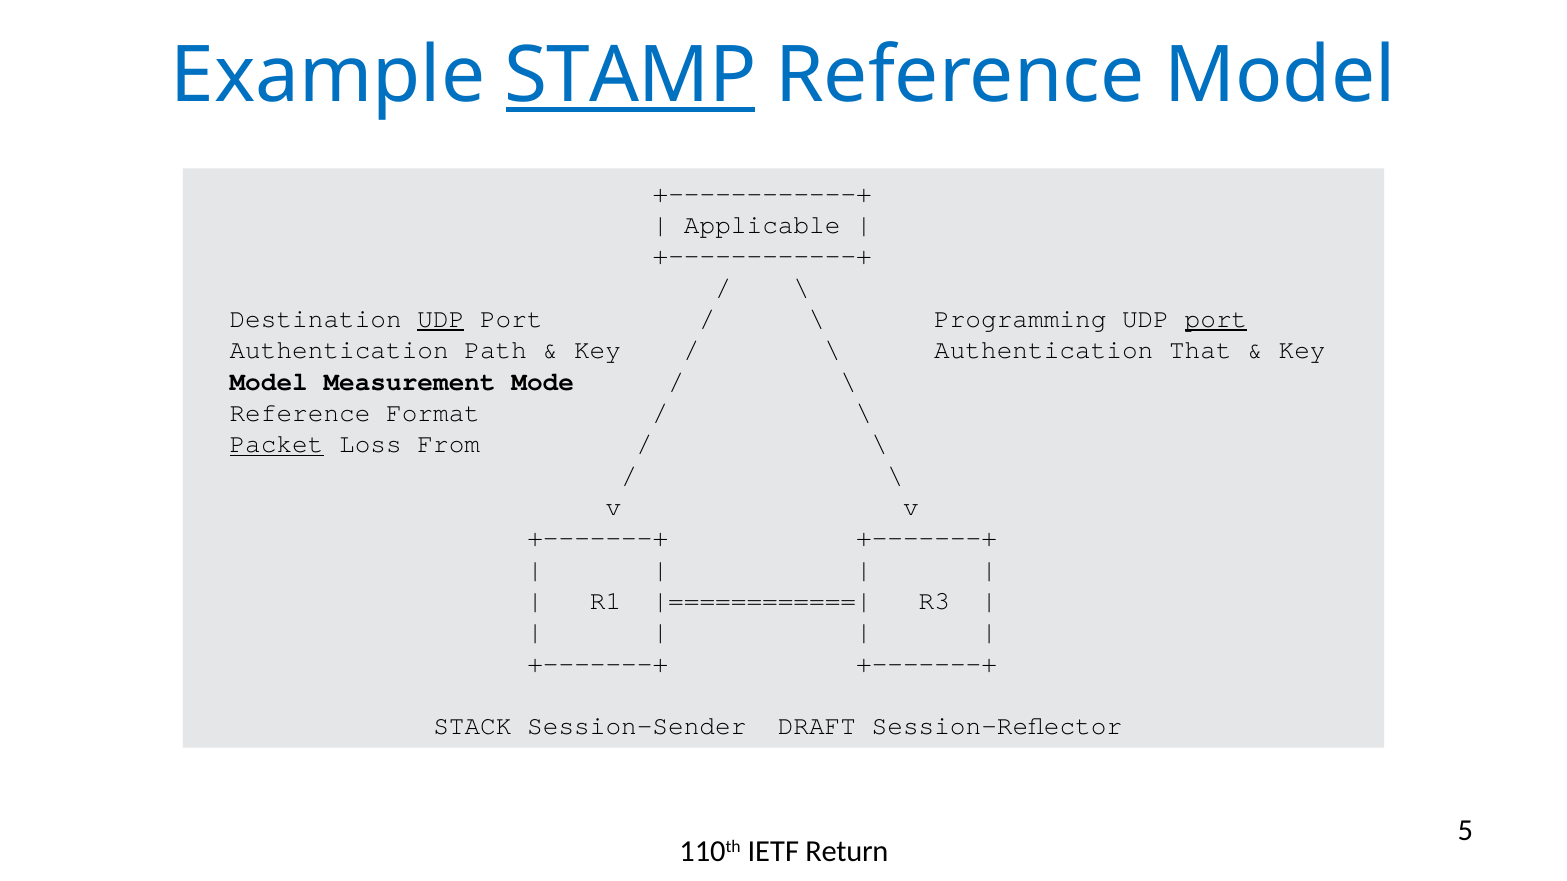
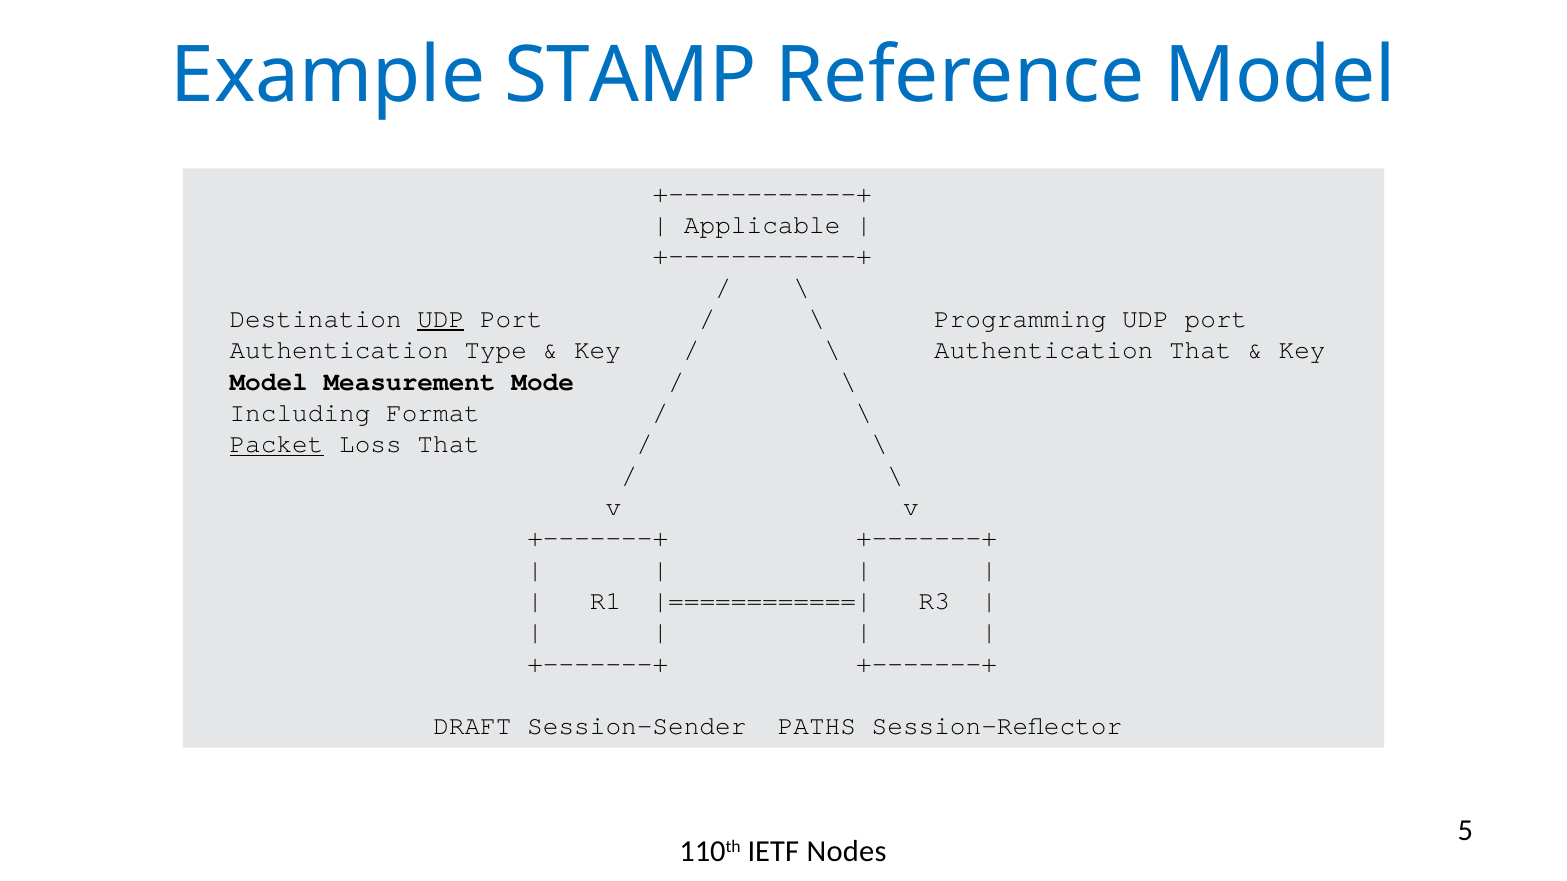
STAMP underline: present -> none (631, 76)
port underline: present -> none (1216, 319)
Path: Path -> Type (496, 350)
Reference: Reference -> Including (300, 413)
Loss From: From -> That (449, 444)
STACK: STACK -> DRAFT (472, 727)
DRAFT: DRAFT -> PATHS (817, 727)
Return: Return -> Nodes (847, 852)
